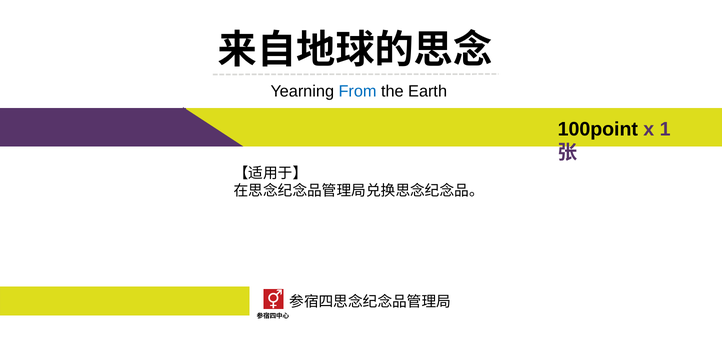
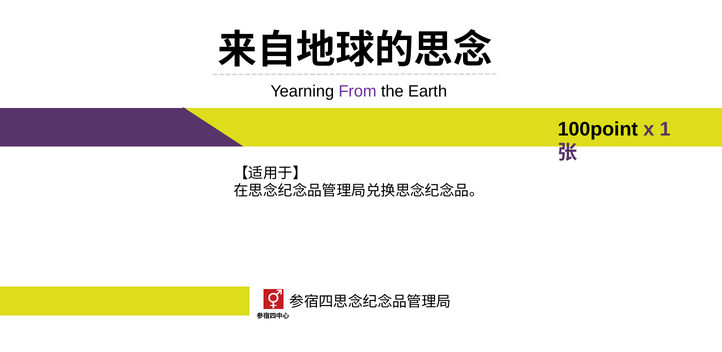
From colour: blue -> purple (358, 91)
